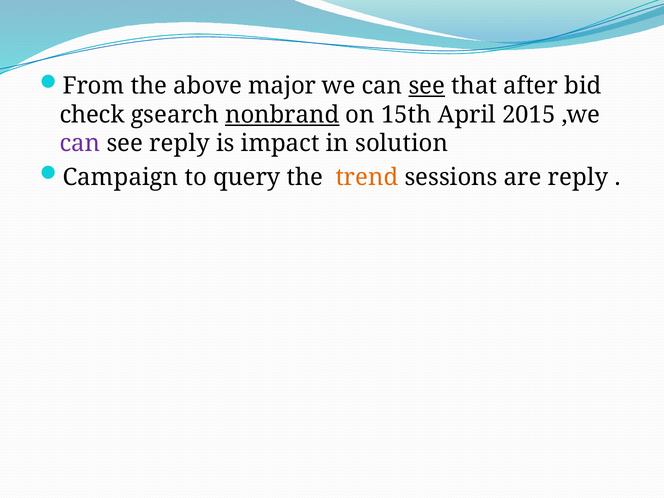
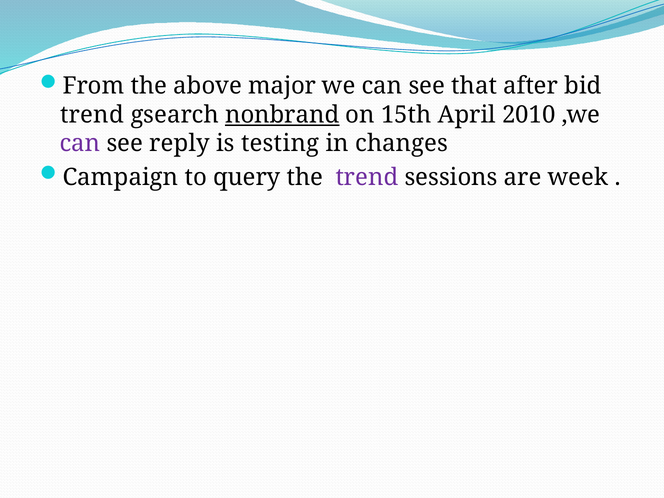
see underline: present -> none (427, 86)
check: check -> trend (92, 115)
2015: 2015 -> 2010 (529, 115)
impact: impact -> testing (280, 144)
solution: solution -> changes (402, 144)
trend colour: orange -> purple (367, 177)
are reply: reply -> week (578, 177)
